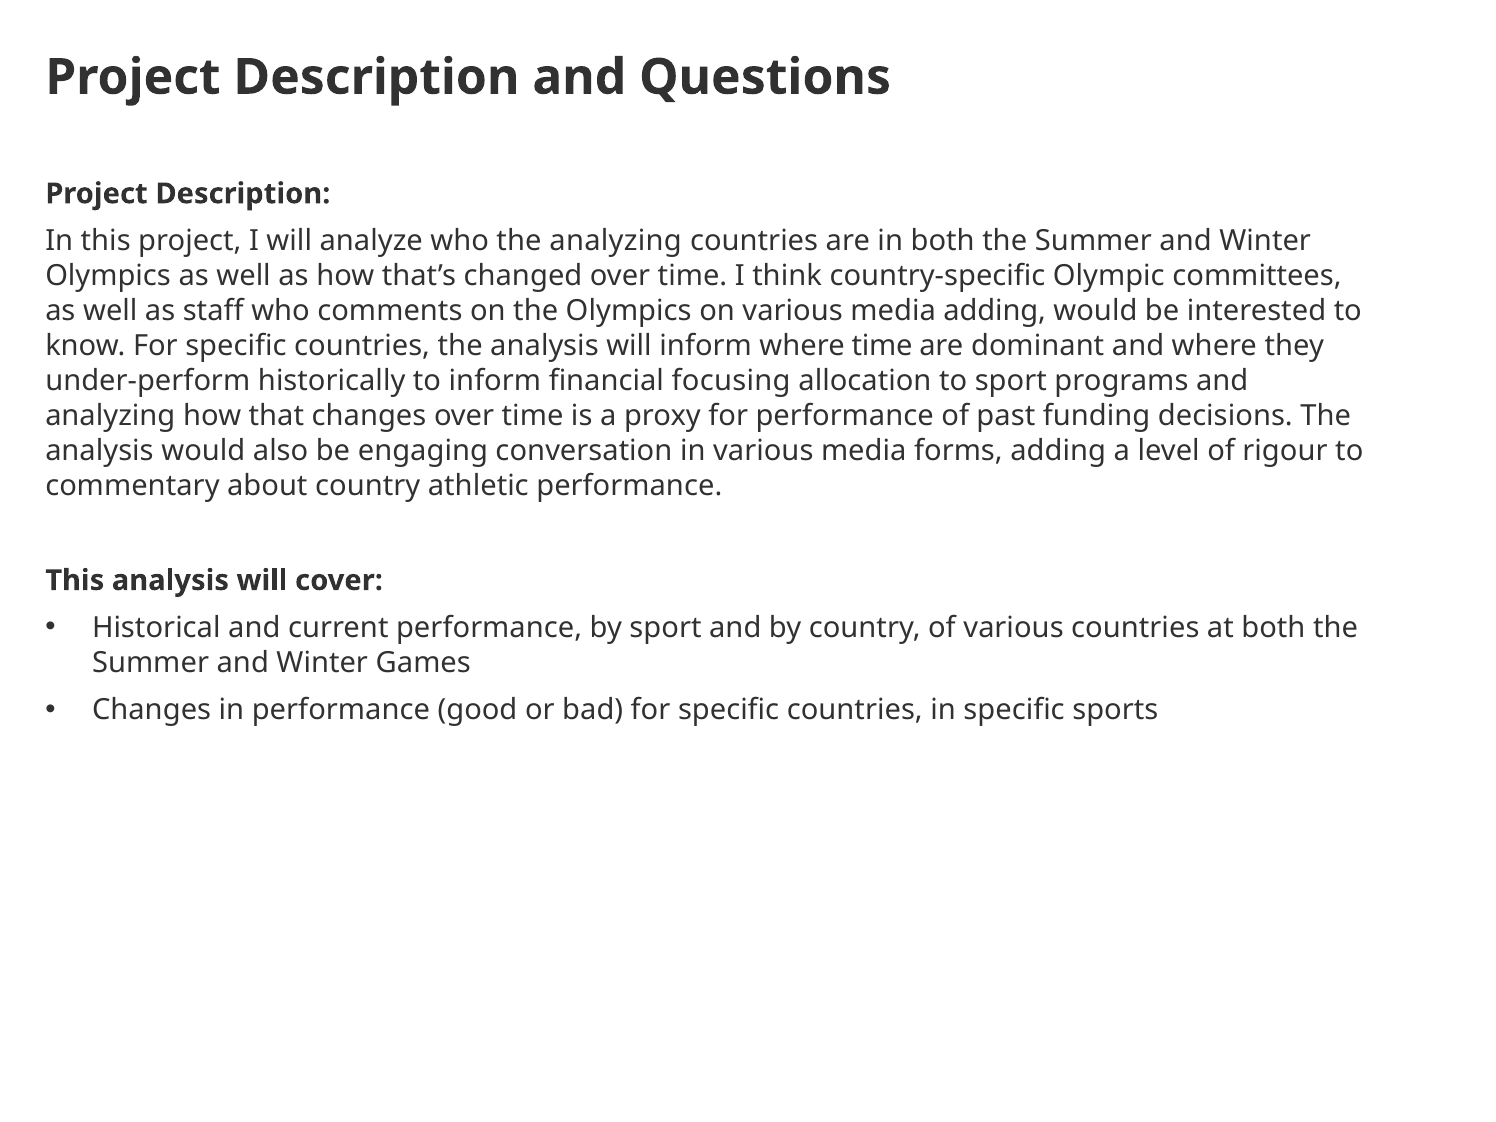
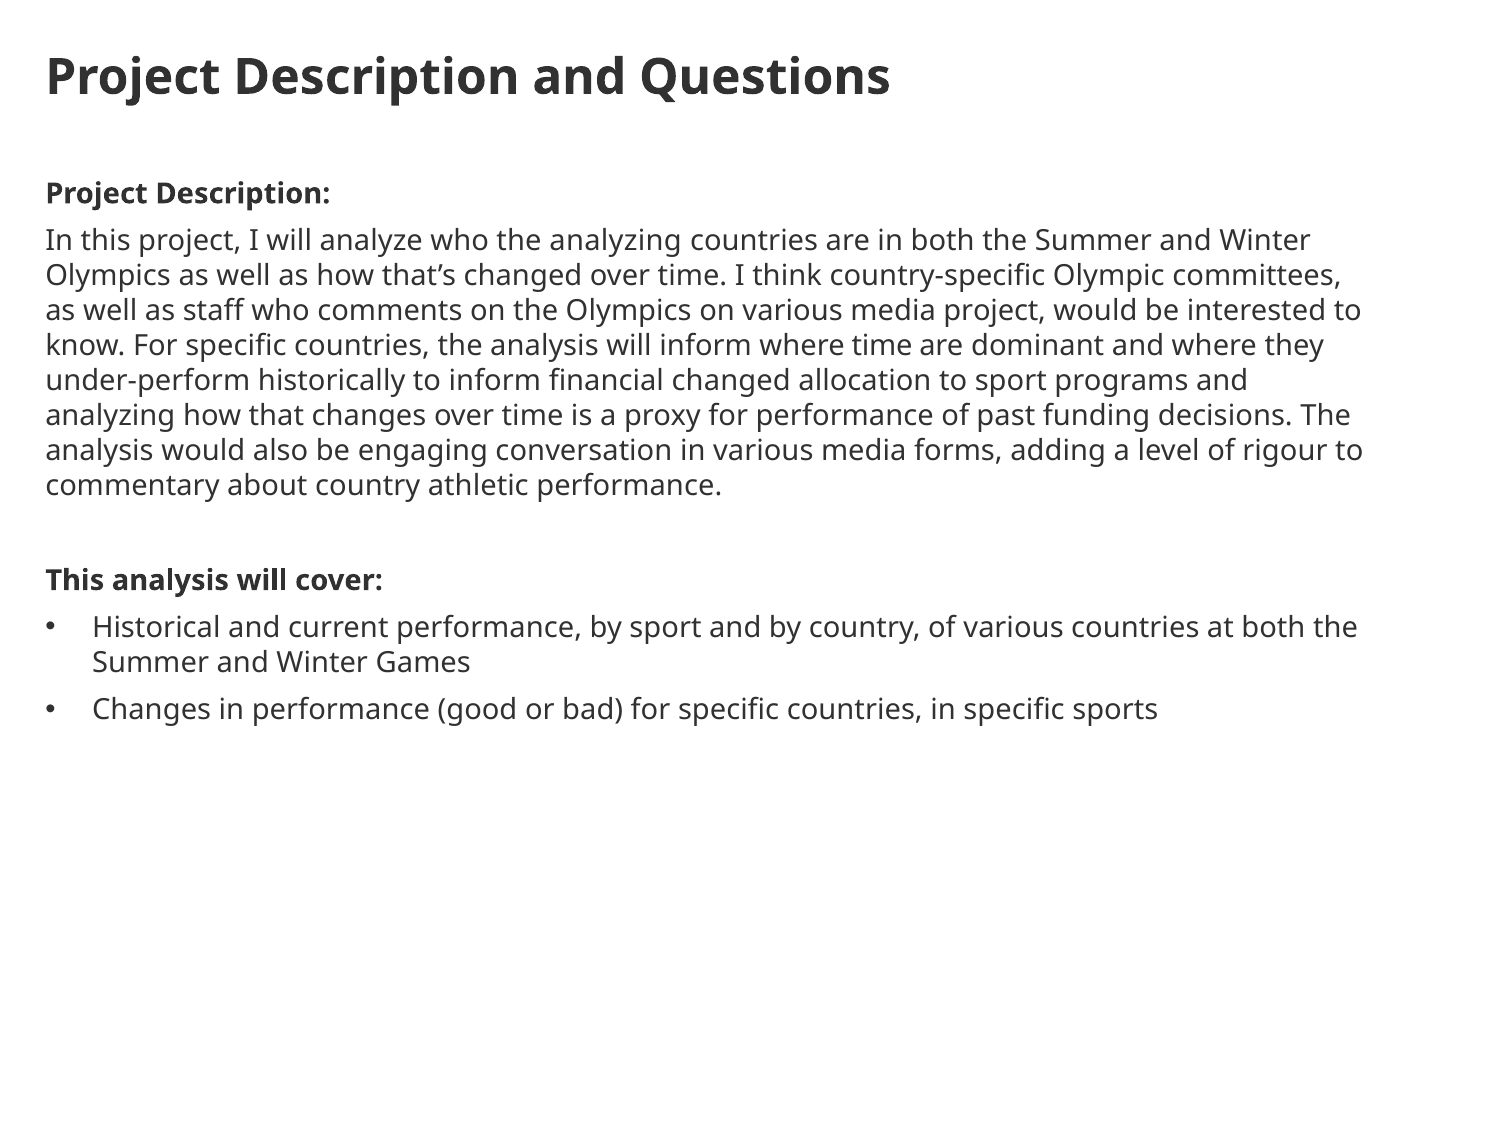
media adding: adding -> project (995, 311)
financial focusing: focusing -> changed (731, 381)
